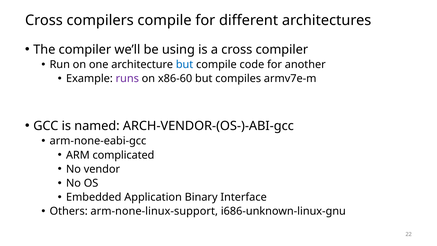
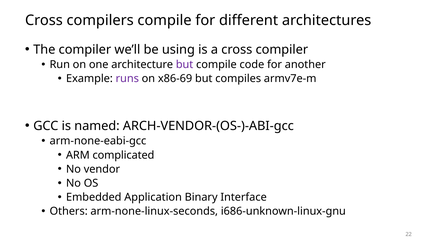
but colour: blue -> purple (185, 64)
x86-60: x86-60 -> x86-69 (175, 79)
arm-none-linux-support: arm-none-linux-support -> arm-none-linux-seconds (154, 211)
